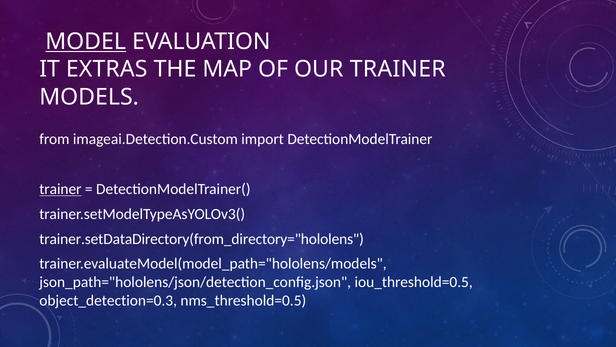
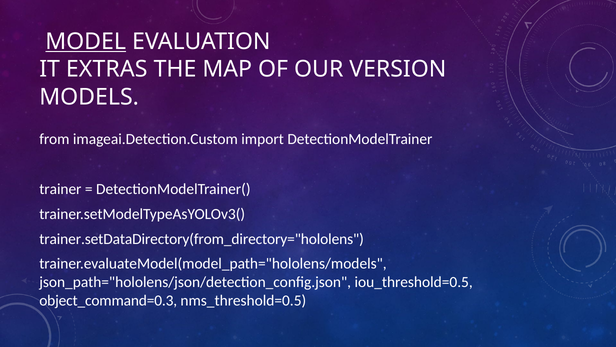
OUR TRAINER: TRAINER -> VERSION (398, 69)
trainer underline: present -> none (60, 189)
object_detection=0.3: object_detection=0.3 -> object_command=0.3 (108, 300)
